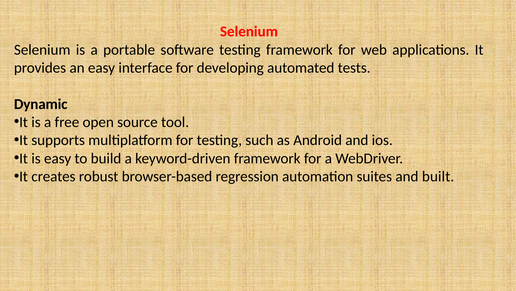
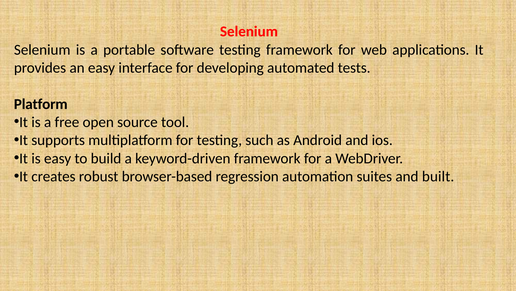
Dynamic: Dynamic -> Platform (41, 104)
